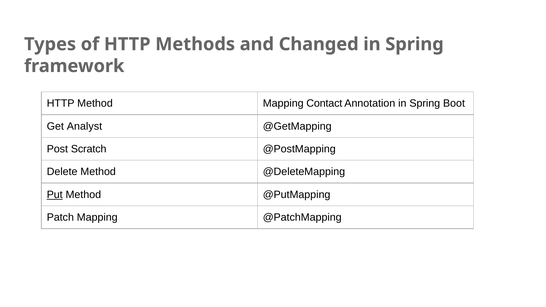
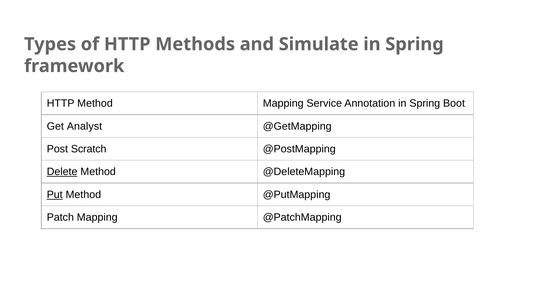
Changed: Changed -> Simulate (319, 44)
Contact: Contact -> Service (324, 103)
Delete underline: none -> present (62, 172)
